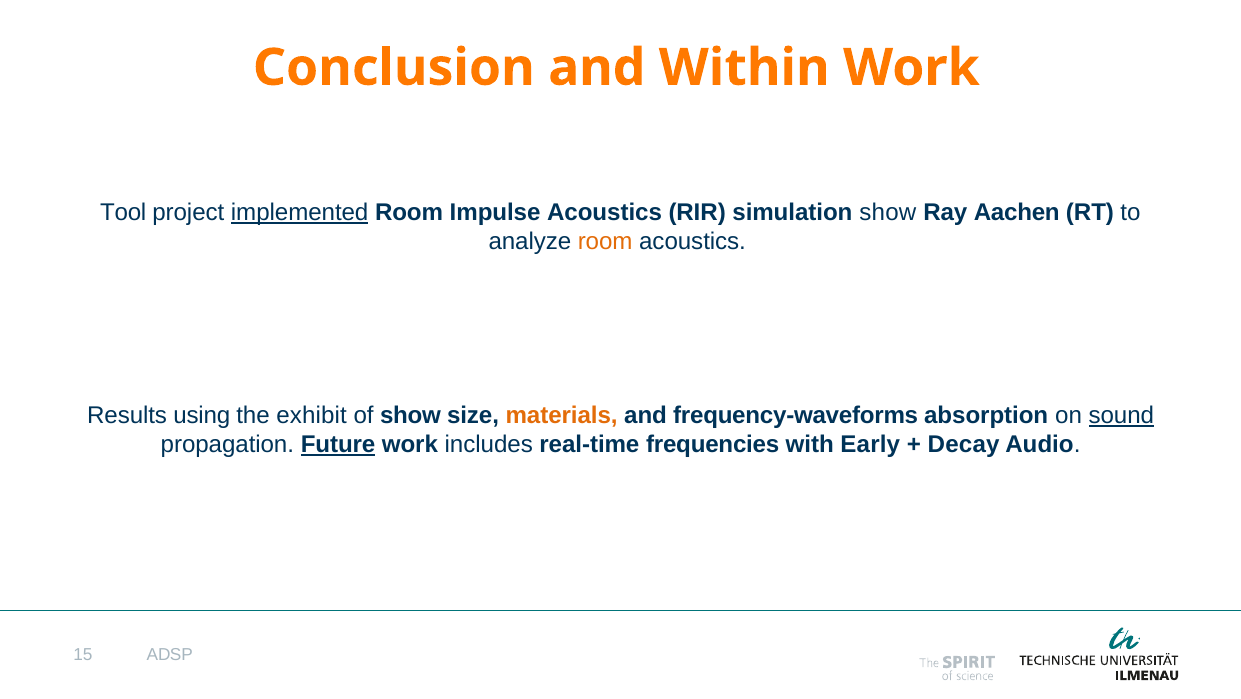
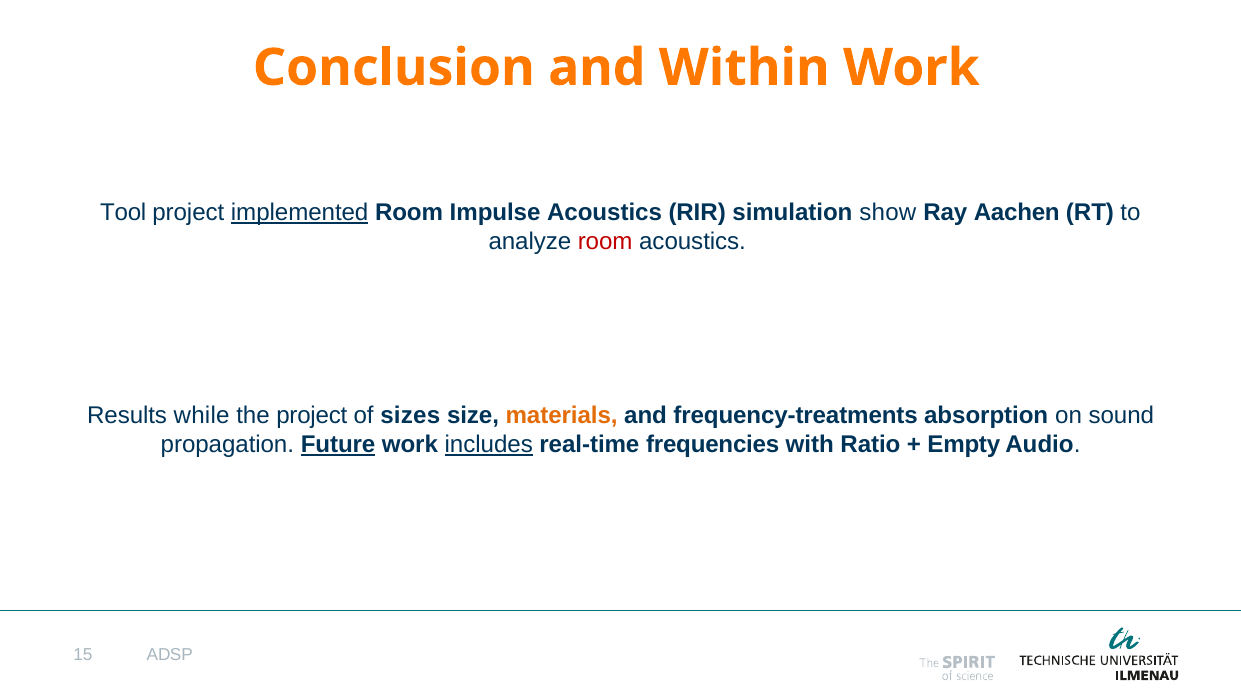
room colour: orange -> red (605, 242)
using: using -> while (202, 415)
the exhibit: exhibit -> project (312, 415)
of show: show -> sizes (410, 415)
frequency-waveforms: frequency-waveforms -> frequency-treatments (796, 415)
sound underline: present -> none (1121, 415)
includes underline: none -> present (489, 444)
Early: Early -> Ratio (870, 444)
Decay: Decay -> Empty (964, 444)
